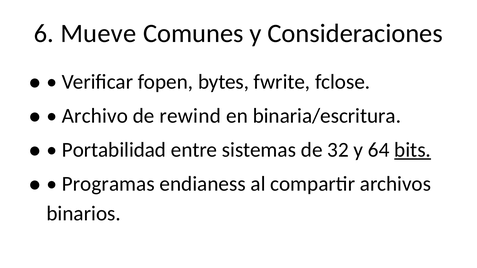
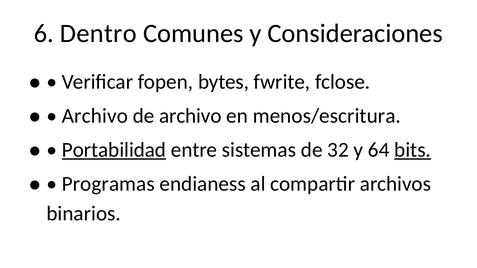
Mueve: Mueve -> Dentro (98, 33)
de rewind: rewind -> archivo (190, 116)
binaria/escritura: binaria/escritura -> menos/escritura (327, 116)
Portabilidad underline: none -> present (114, 150)
